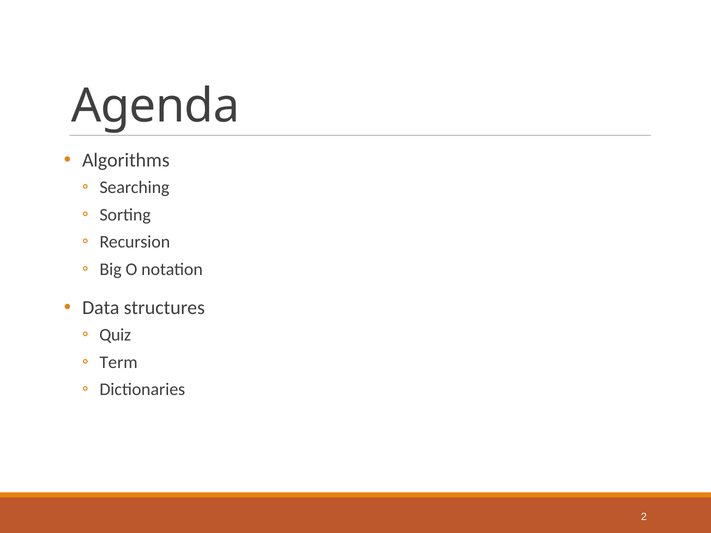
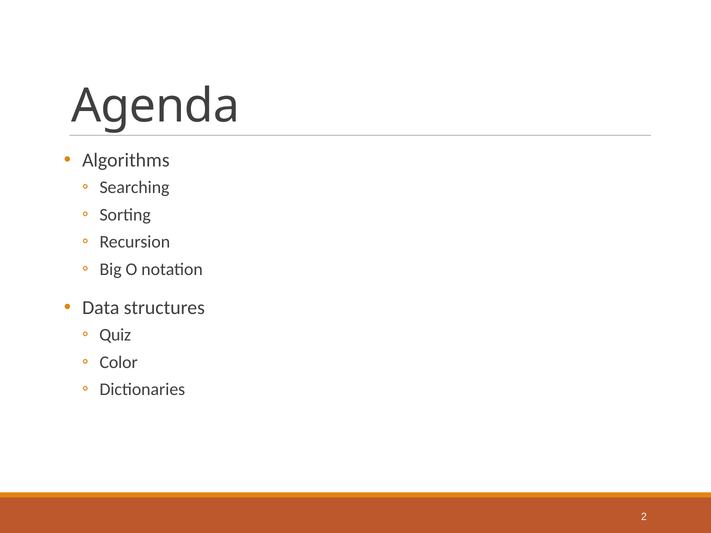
Term: Term -> Color (119, 362)
